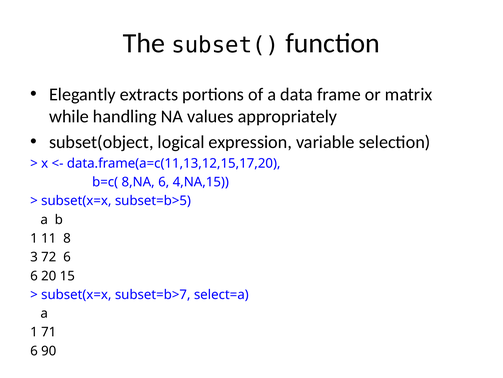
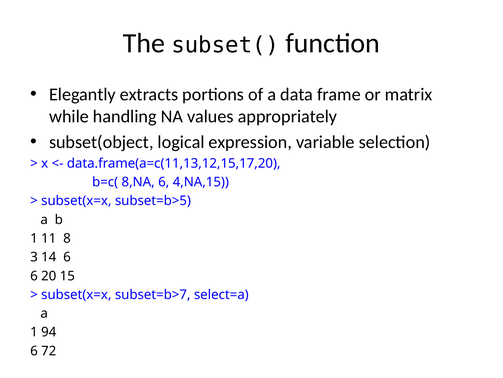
72: 72 -> 14 (49, 257)
71: 71 -> 94 (49, 332)
90: 90 -> 72 (49, 350)
